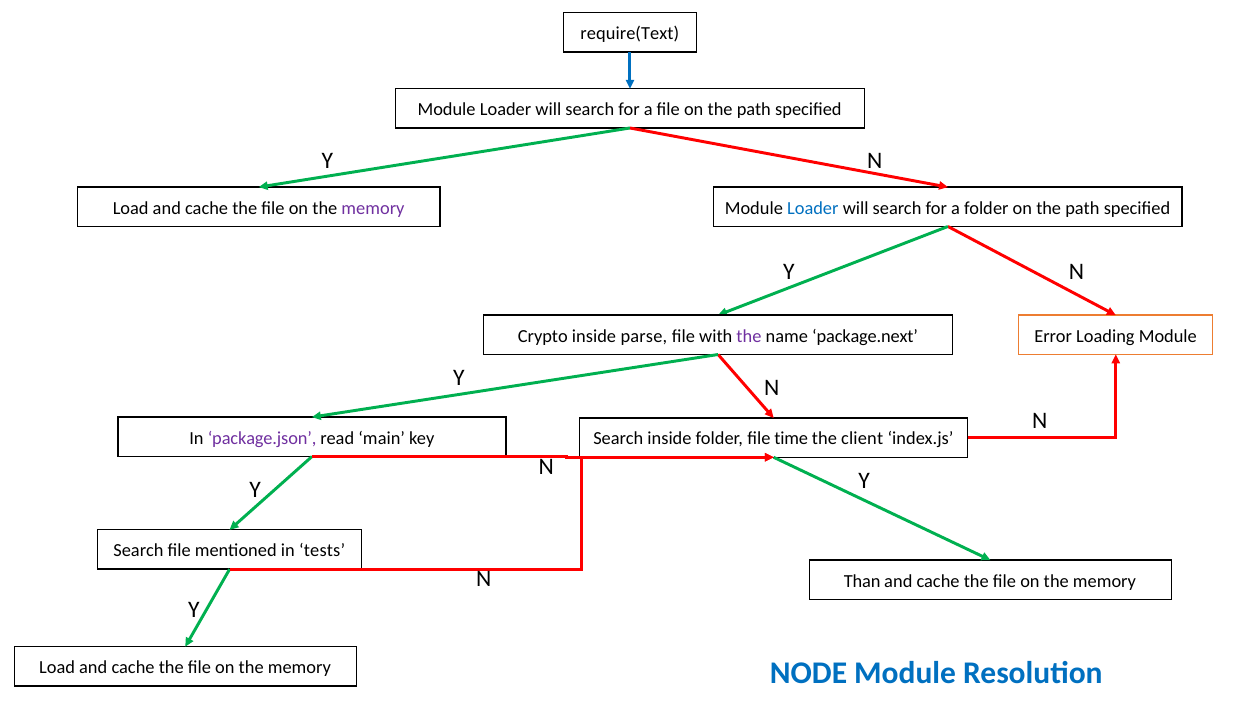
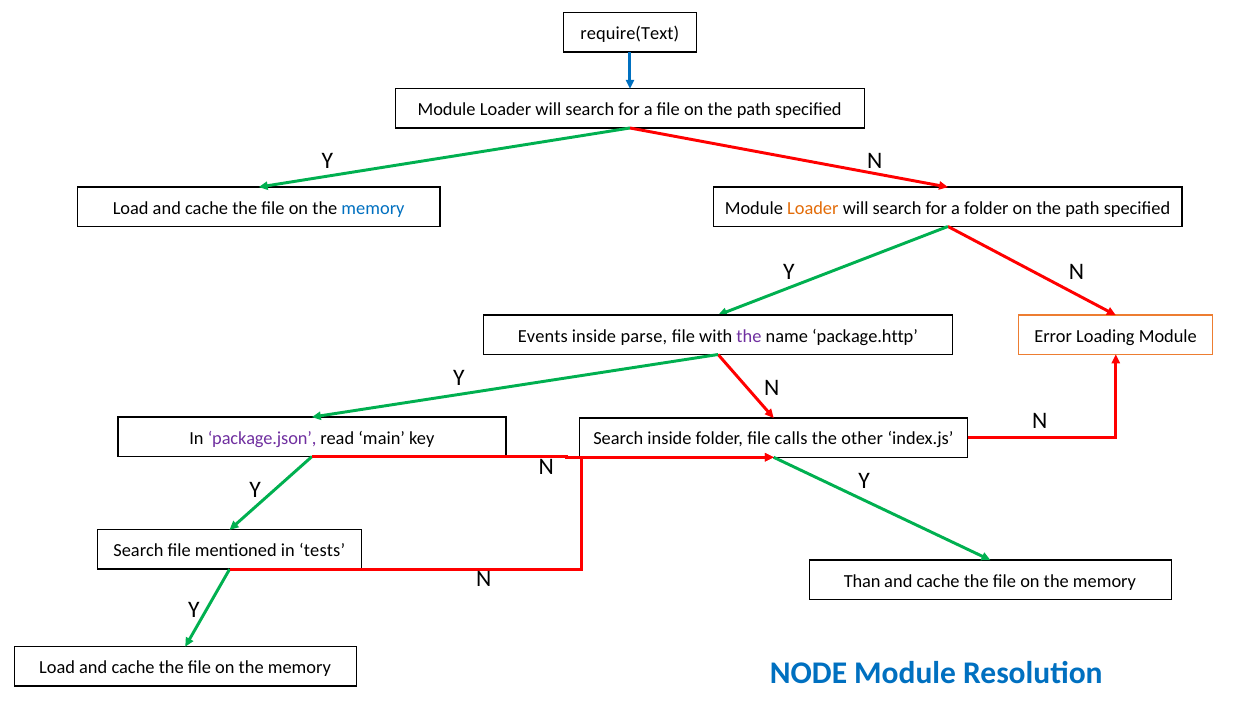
memory colour: purple -> blue (373, 208)
Loader colour: blue -> orange (813, 208)
Crypto: Crypto -> Events (543, 336)
package.next: package.next -> package.http (865, 336)
time: time -> calls (791, 439)
client: client -> other (862, 439)
